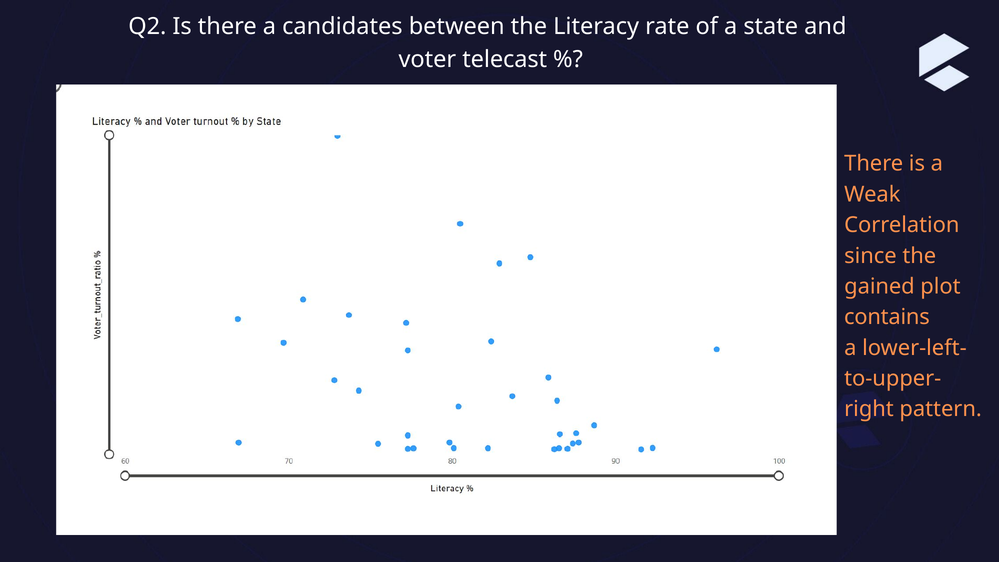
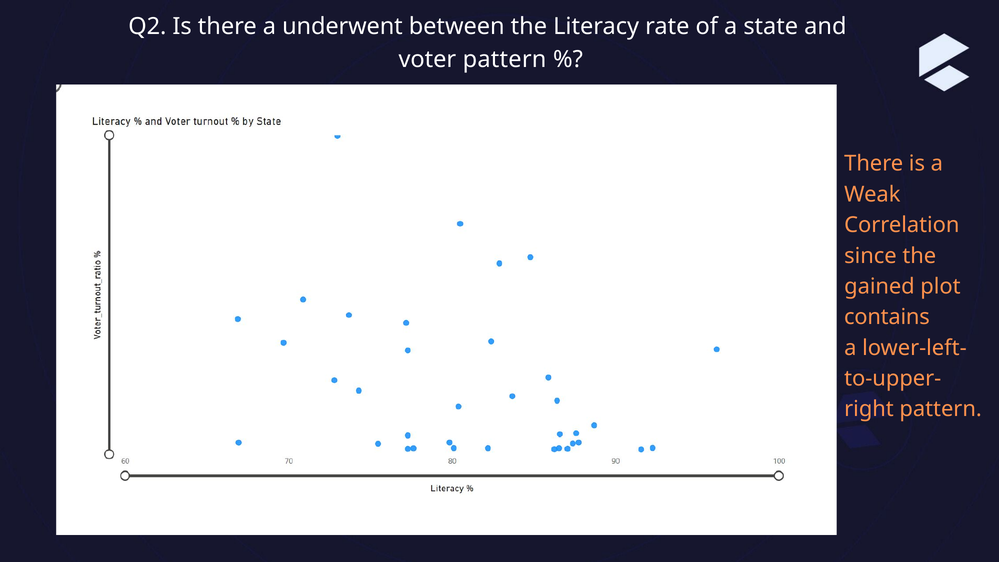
candidates: candidates -> underwent (342, 27)
voter telecast: telecast -> pattern (505, 60)
